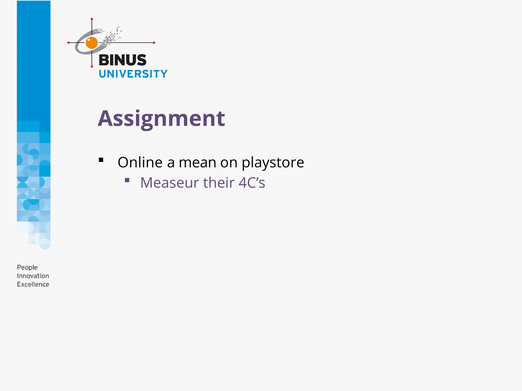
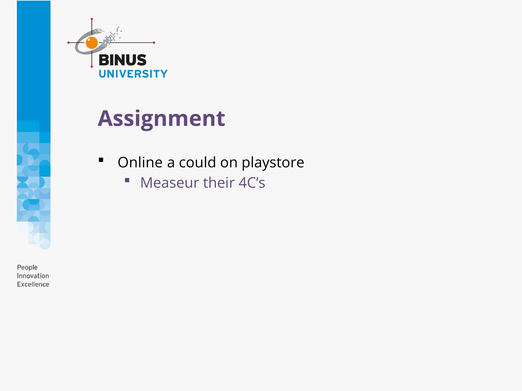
mean: mean -> could (198, 163)
